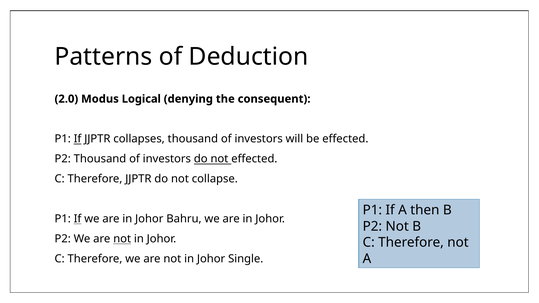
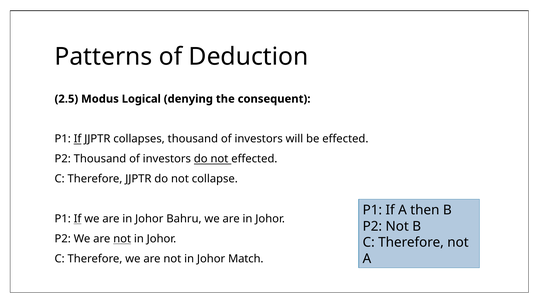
2.0: 2.0 -> 2.5 (66, 99)
Single: Single -> Match (246, 259)
